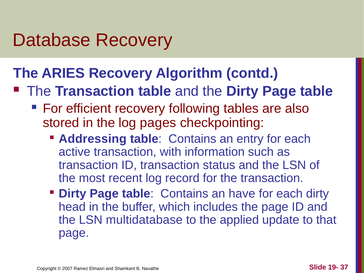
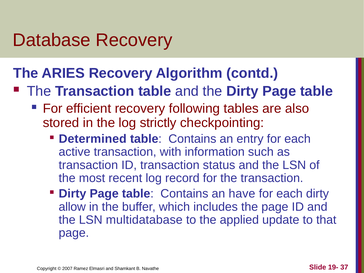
pages: pages -> strictly (158, 123)
Addressing: Addressing -> Determined (93, 139)
head: head -> allow (72, 207)
